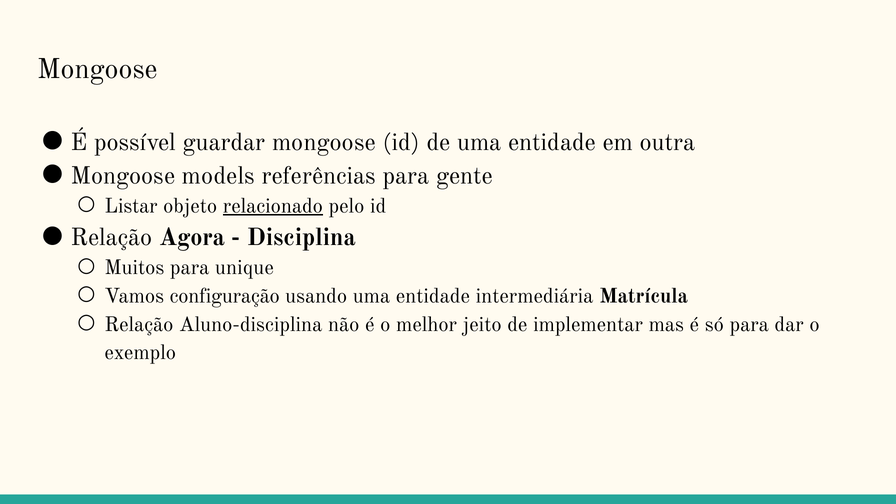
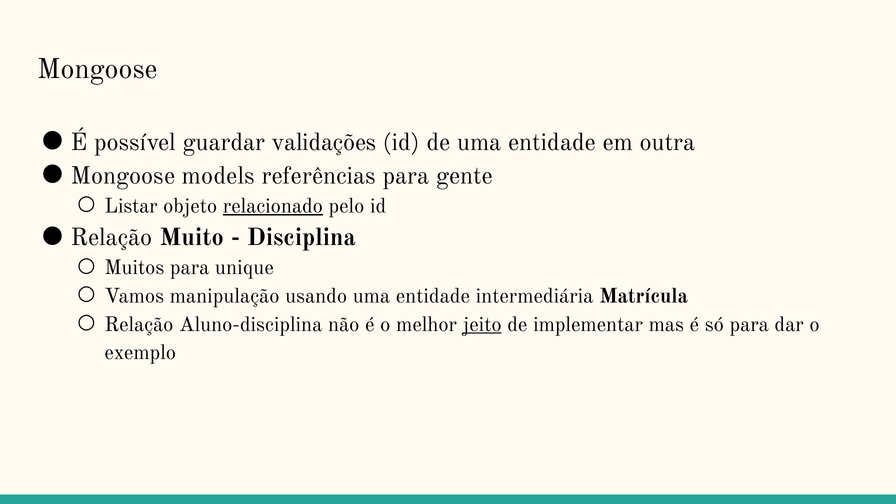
guardar mongoose: mongoose -> validações (324, 142)
Agora: Agora -> Muito (192, 237)
configuração: configuração -> manipulação (225, 296)
jeito underline: none -> present (482, 324)
